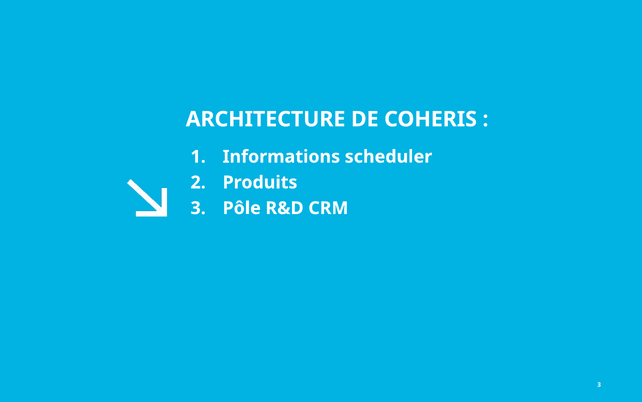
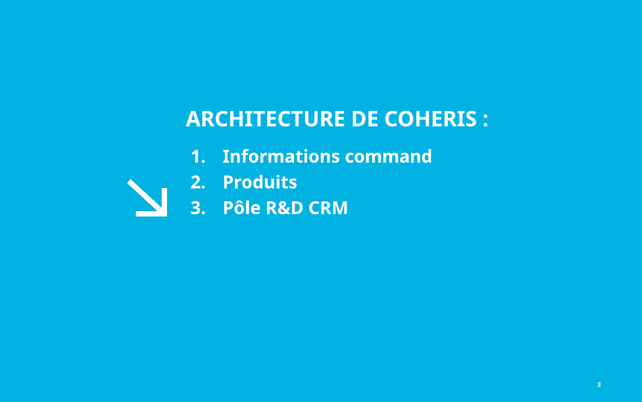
scheduler: scheduler -> command (389, 156)
